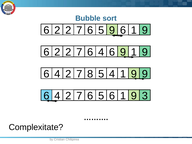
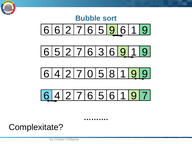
2: 2 -> 6 (57, 30)
2: 2 -> 5 (57, 52)
7 6 4: 4 -> 3 (101, 52)
8: 8 -> 0 (90, 74)
5 4: 4 -> 8 (112, 74)
9 3: 3 -> 7 (145, 96)
